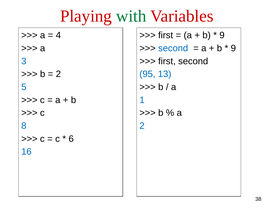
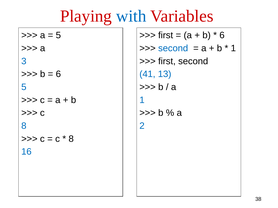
with colour: green -> blue (131, 16)
4: 4 -> 5 (58, 35)
9: 9 -> 6 (222, 35)
9: 9 -> 1 (233, 48)
2: 2 -> 6 (58, 74)
95: 95 -> 41 (147, 74)
6: 6 -> 8 (71, 139)
